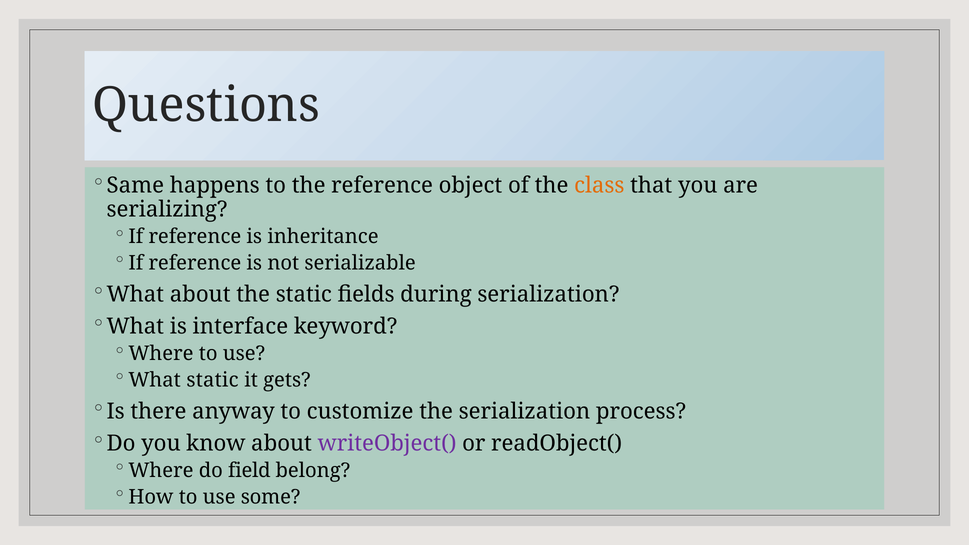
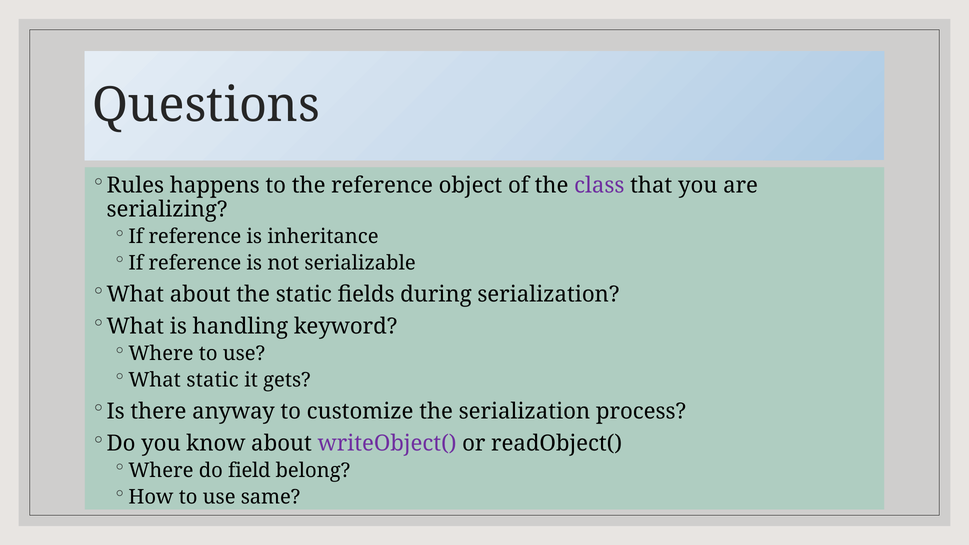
Same: Same -> Rules (135, 186)
class colour: orange -> purple (599, 186)
interface: interface -> handling (240, 327)
some: some -> same (271, 497)
